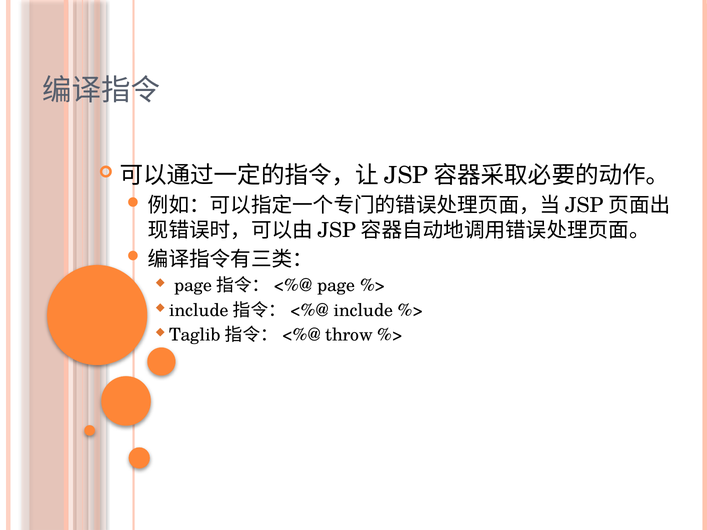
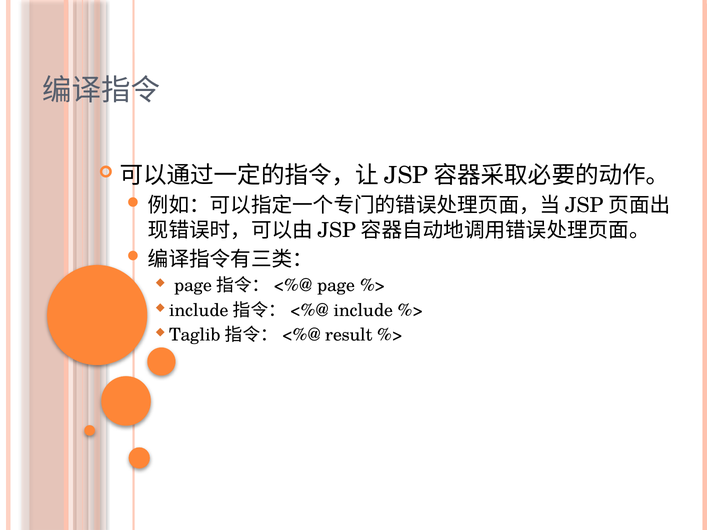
throw: throw -> result (349, 335)
